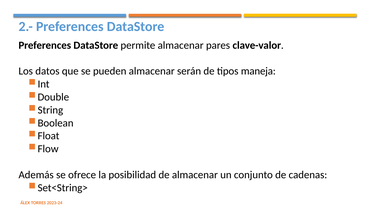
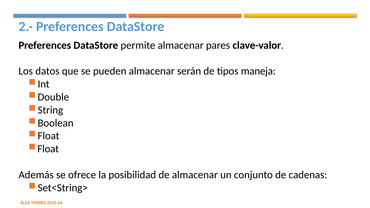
Flow: Flow -> Float (48, 149)
